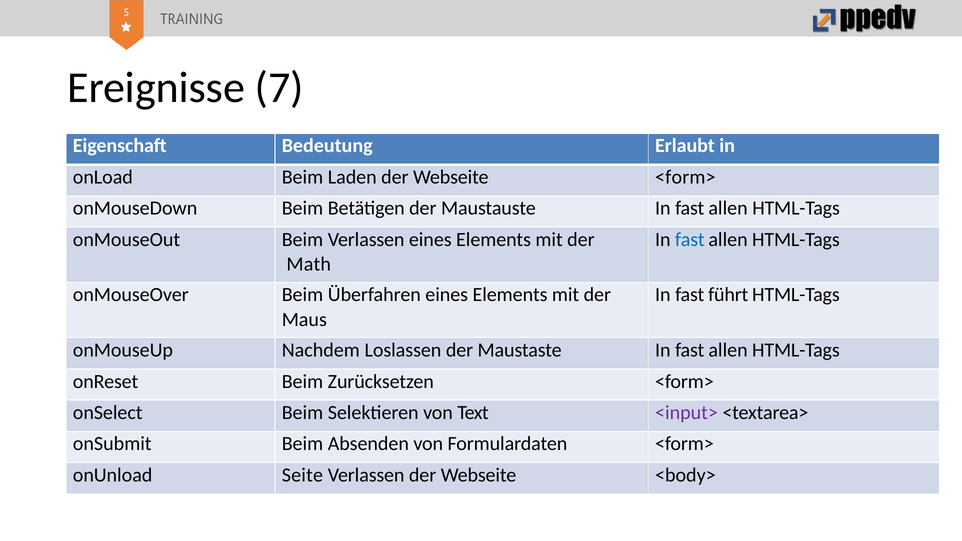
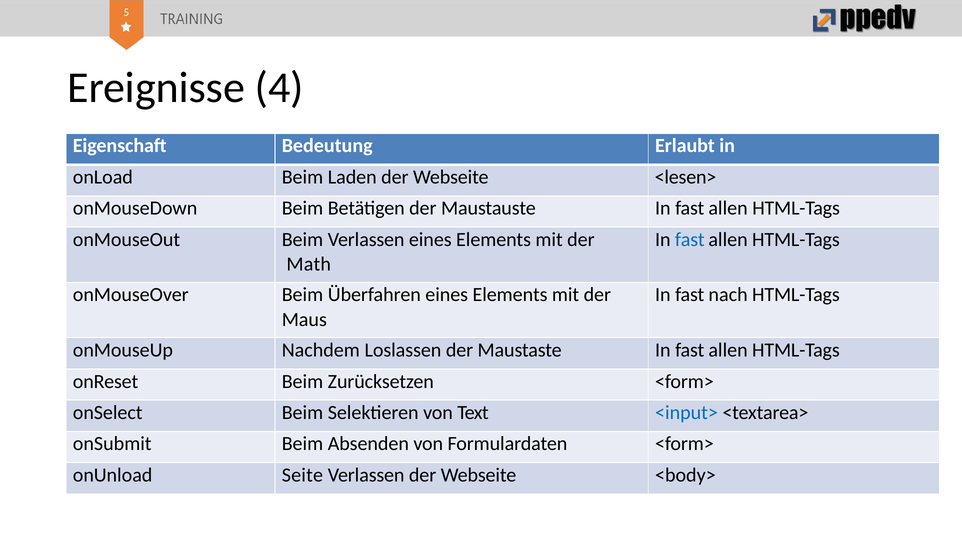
7: 7 -> 4 (279, 88)
Webseite <form>: <form> -> <lesen> (686, 177)
führt: führt -> nach (728, 295)
<input> colour: purple -> blue (686, 413)
